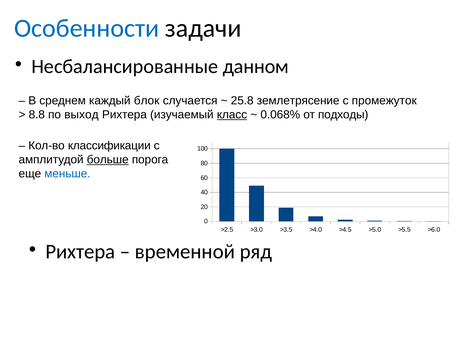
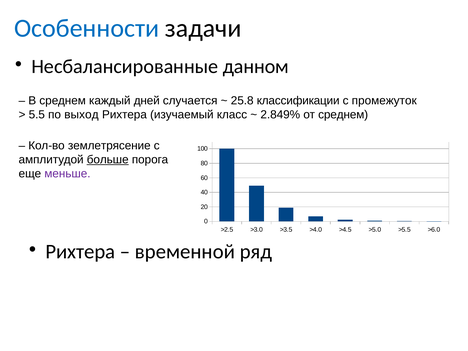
блок: блок -> дней (147, 101)
землетрясение: землетрясение -> классификации (298, 101)
8.8: 8.8 -> 5.5 (37, 115)
класс underline: present -> none (232, 115)
0.068%: 0.068% -> 2.849% (280, 115)
от подходы: подходы -> среднем (343, 115)
классификации: классификации -> землетрясение (109, 146)
меньше colour: blue -> purple (67, 174)
